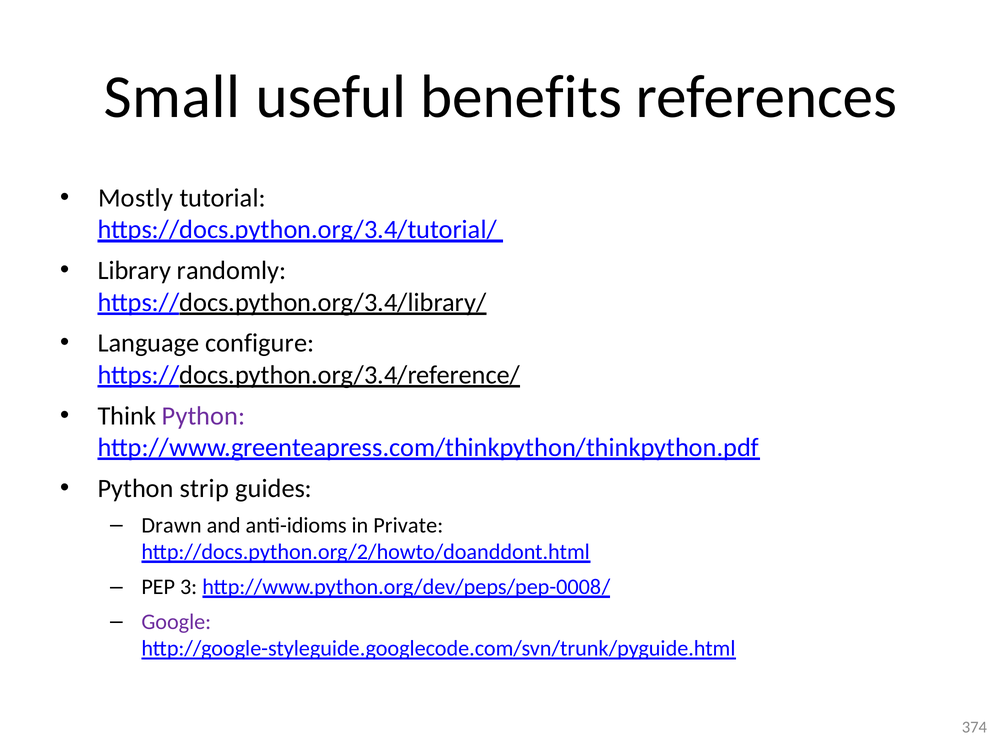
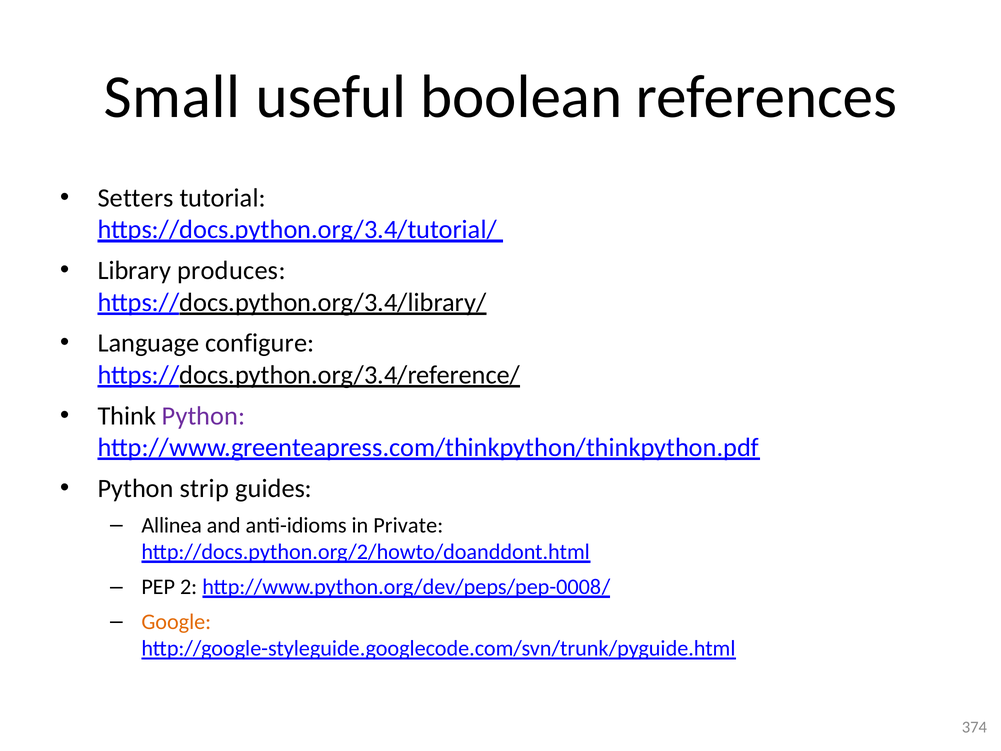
benefits: benefits -> boolean (521, 97)
Mostly: Mostly -> Setters (136, 198)
randomly: randomly -> produces (231, 271)
Drawn: Drawn -> Allinea (172, 525)
3: 3 -> 2 (189, 587)
Google colour: purple -> orange (176, 622)
